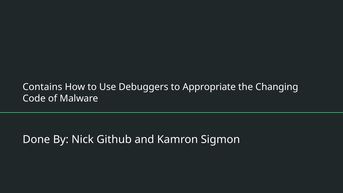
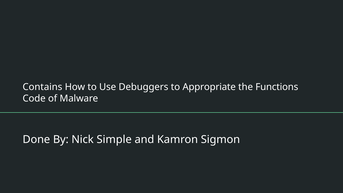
Changing: Changing -> Functions (277, 87)
Github: Github -> Simple (114, 140)
